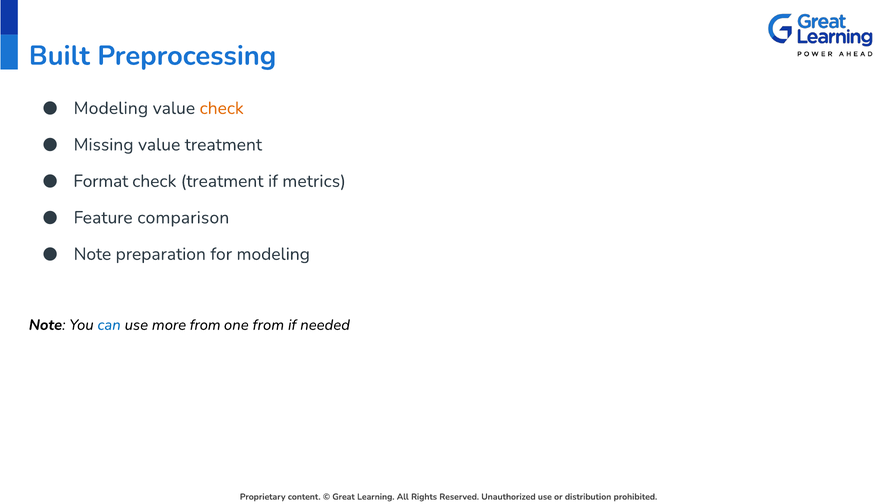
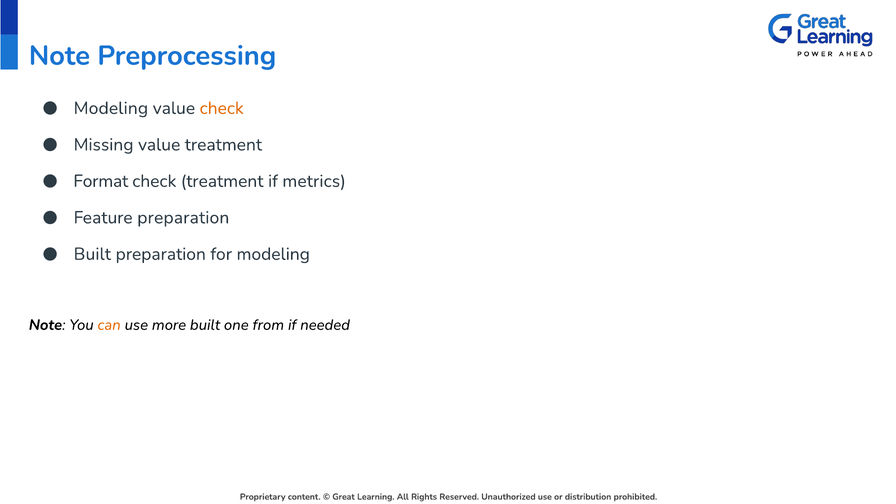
Built: Built -> Note (59, 56)
Feature comparison: comparison -> preparation (183, 218)
Note: Note -> Built (92, 254)
can colour: blue -> orange (109, 325)
more from: from -> built (205, 325)
